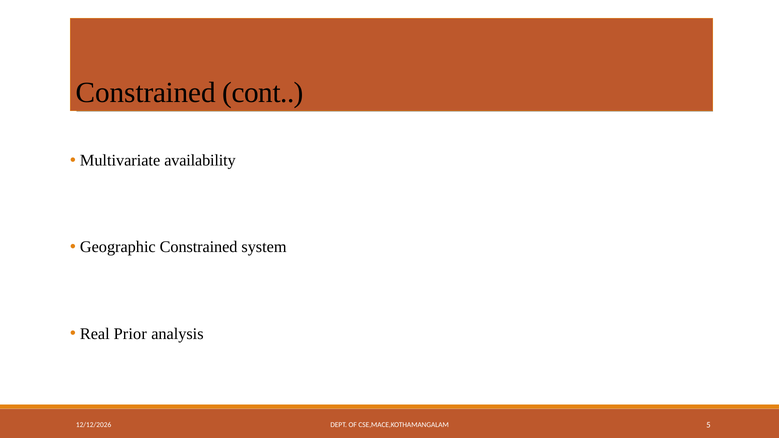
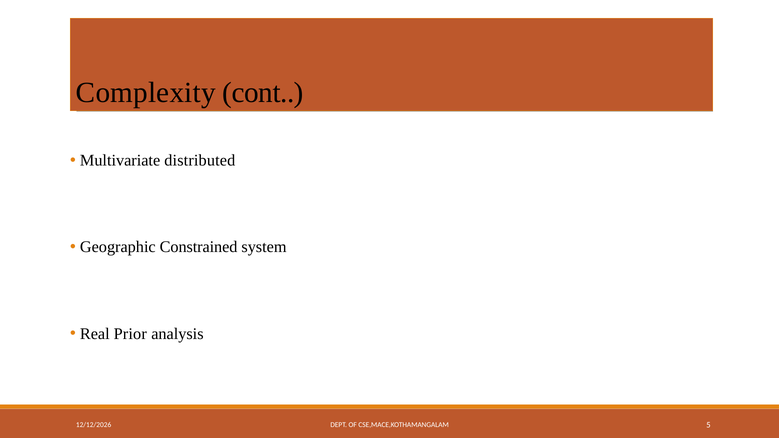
Constrained: Constrained -> Complexity (146, 92)
availability: availability -> distributed (200, 160)
